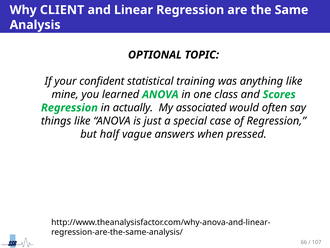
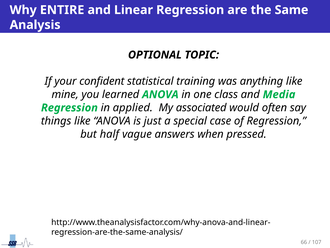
CLIENT: CLIENT -> ENTIRE (62, 10)
Scores: Scores -> Media (279, 94)
actually: actually -> applied (133, 108)
